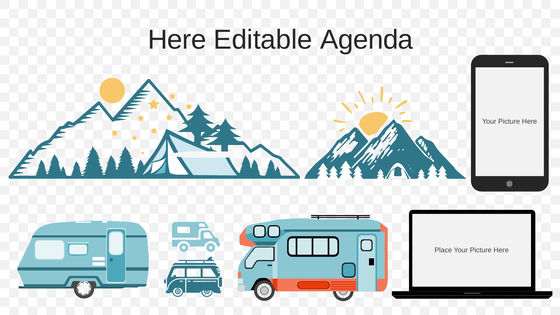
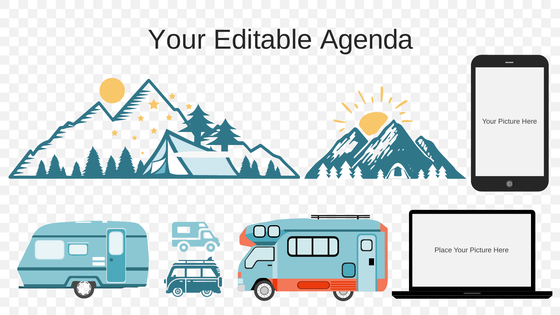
Here: Here -> Your (177, 40)
